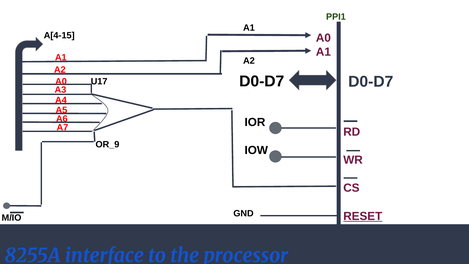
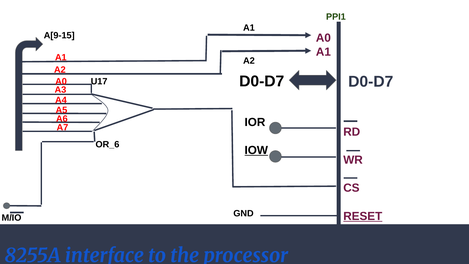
A[4-15: A[4-15 -> A[9-15 (59, 36)
OR_9: OR_9 -> OR_6 (107, 144)
IOW underline: none -> present (256, 150)
